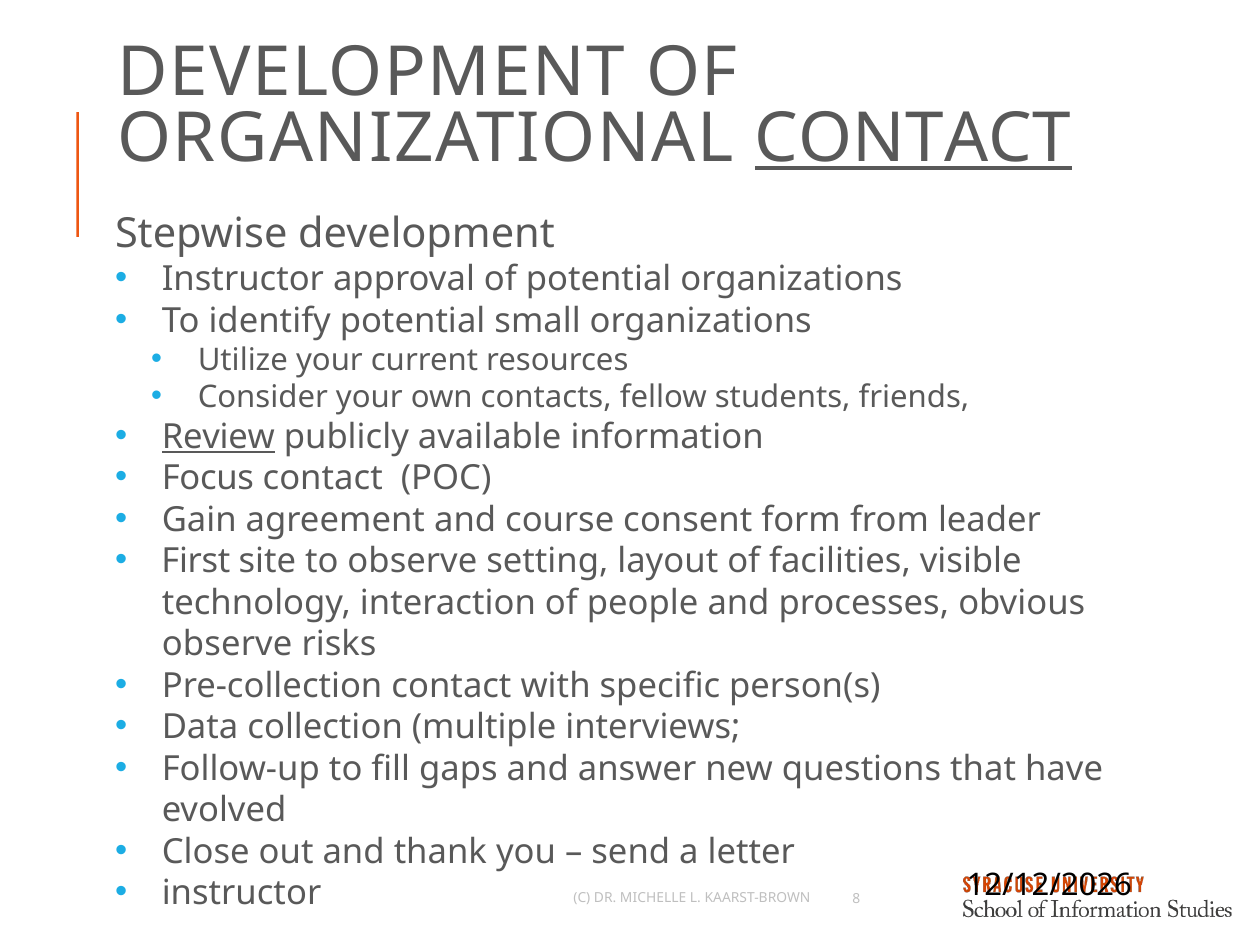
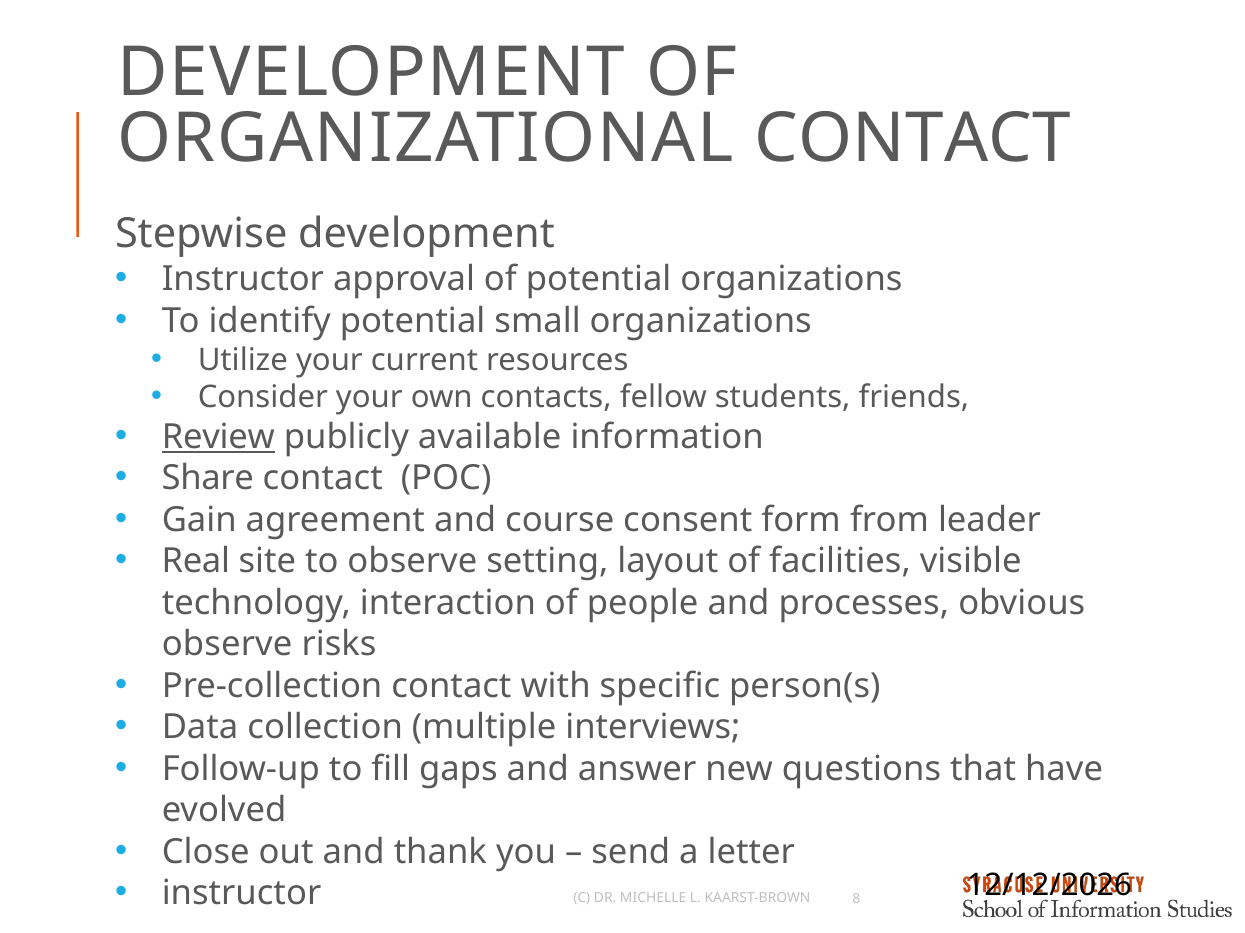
CONTACT underline: present -> none (913, 139)
Focus: Focus -> Share (208, 479)
First: First -> Real (196, 562)
